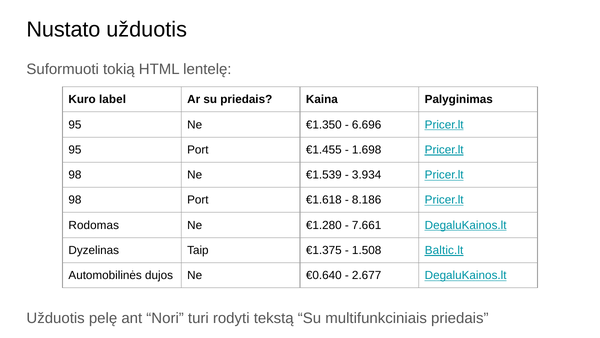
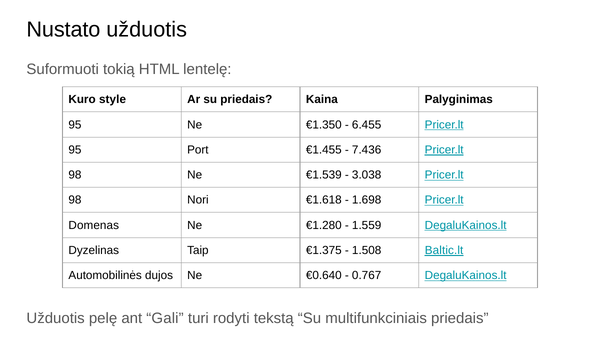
label: label -> style (113, 99)
6.696: 6.696 -> 6.455 (367, 124)
1.698: 1.698 -> 7.436 (367, 150)
3.934: 3.934 -> 3.038 (367, 175)
98 Port: Port -> Nori (198, 200)
8.186: 8.186 -> 1.698 (367, 200)
Rodomas: Rodomas -> Domenas (94, 225)
7.661: 7.661 -> 1.559 (367, 225)
2.677: 2.677 -> 0.767 (367, 275)
Nori: Nori -> Gali (165, 318)
